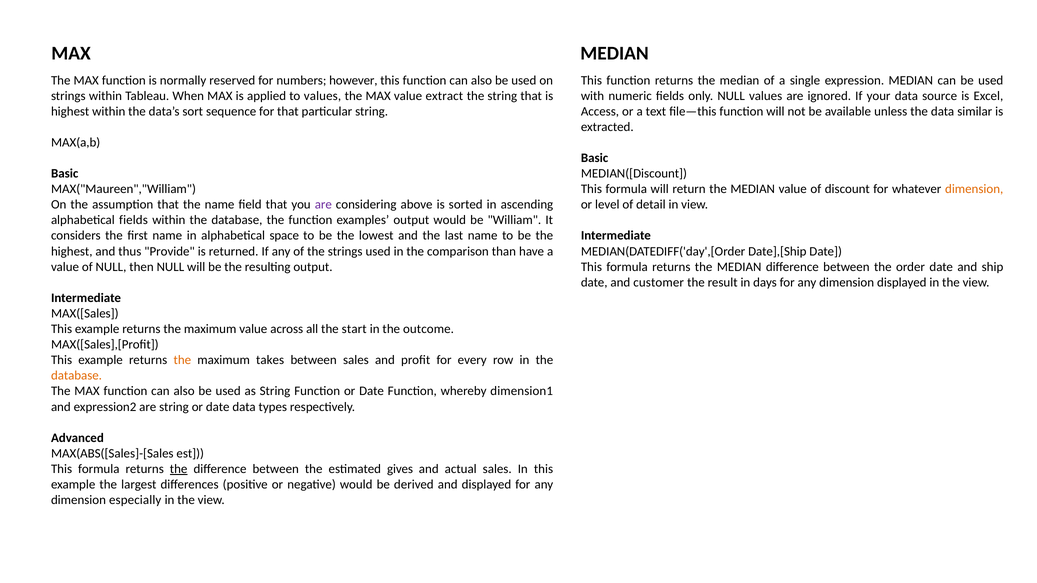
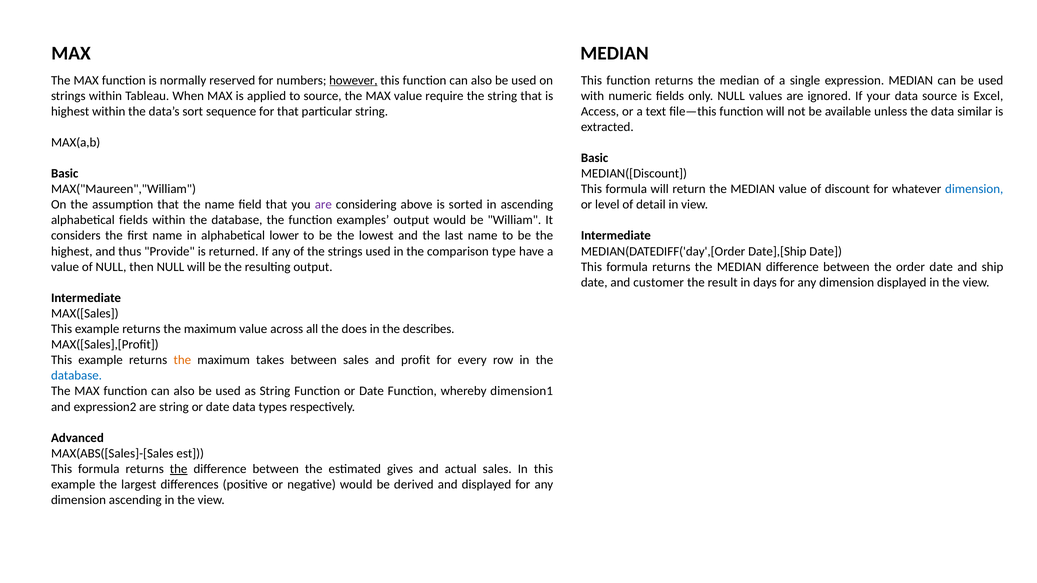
however underline: none -> present (353, 80)
to values: values -> source (323, 96)
extract: extract -> require (444, 96)
dimension colour: orange -> blue (974, 189)
space: space -> lower (284, 236)
than: than -> type (504, 251)
start: start -> does (354, 329)
outcome: outcome -> describes (429, 329)
database colour: orange -> blue (76, 376)
dimension especially: especially -> ascending (135, 500)
